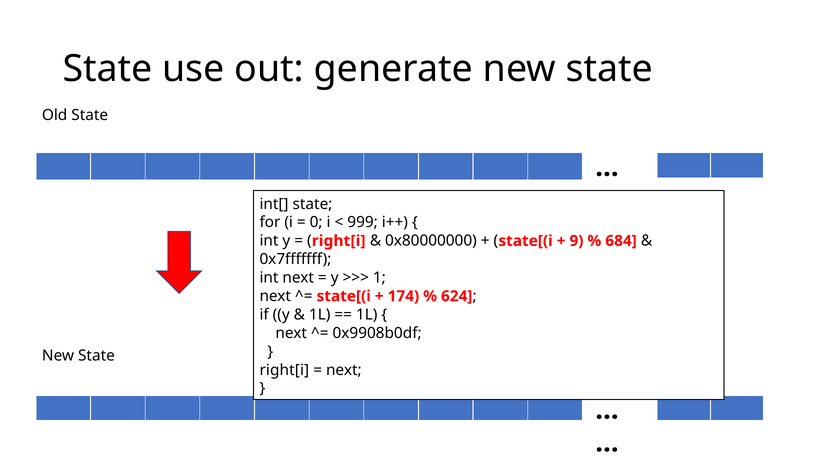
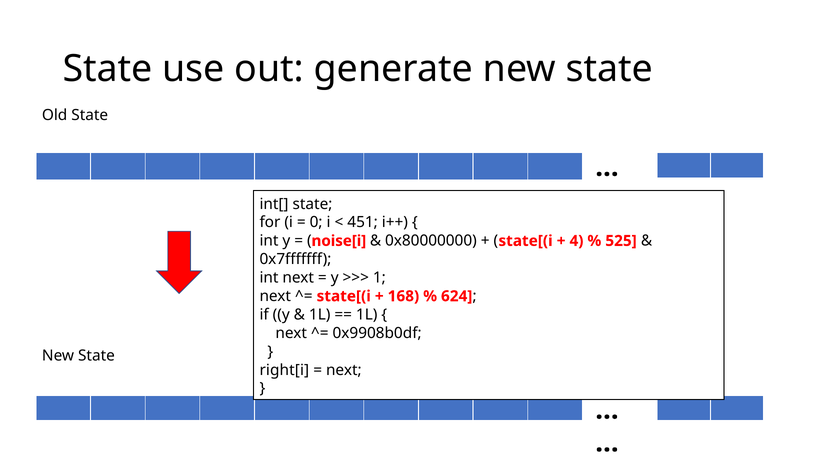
999: 999 -> 451 (363, 223)
right[i: right[i -> noise[i (339, 241)
9: 9 -> 4 (576, 241)
684: 684 -> 525 (621, 241)
174: 174 -> 168 (403, 296)
